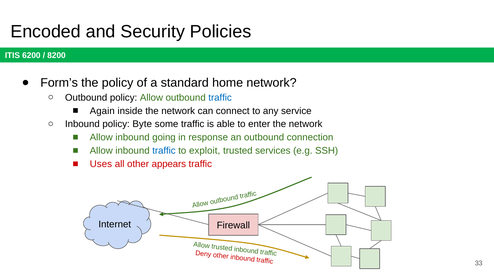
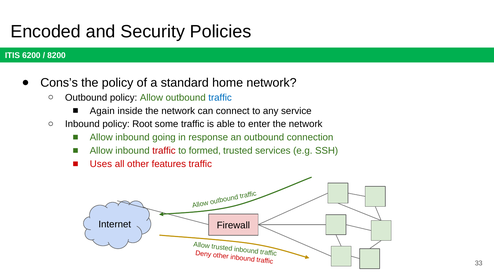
Form’s: Form’s -> Cons’s (59, 83)
Byte: Byte -> Root (142, 124)
traffic colour: blue -> red (164, 151)
exploit: exploit -> formed (205, 151)
appears: appears -> features (169, 164)
